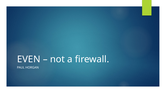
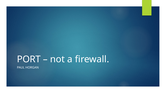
EVEN: EVEN -> PORT (29, 59)
